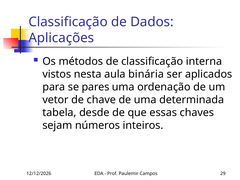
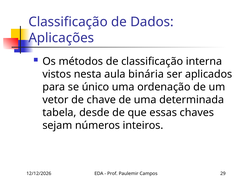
pares: pares -> único (95, 87)
